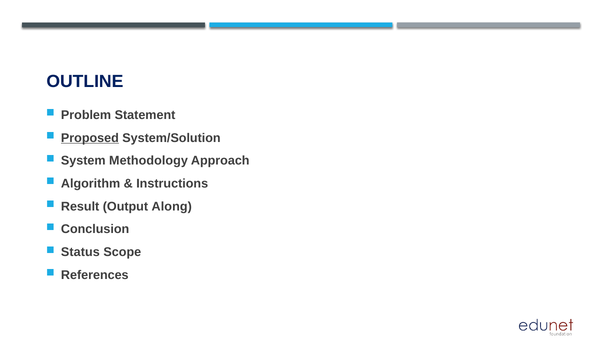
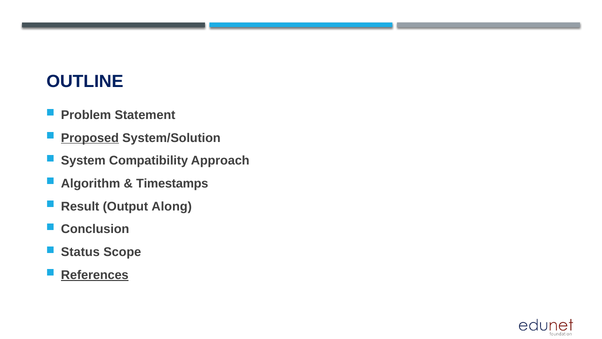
Methodology: Methodology -> Compatibility (149, 161)
Instructions: Instructions -> Timestamps (172, 183)
References underline: none -> present (95, 275)
